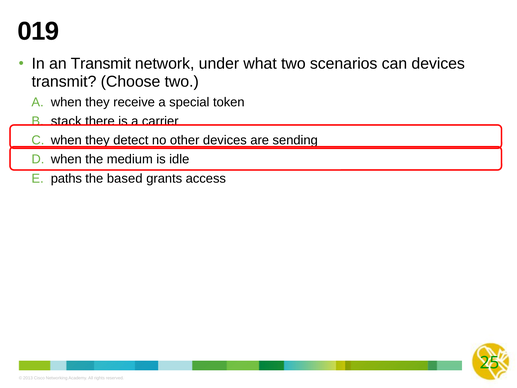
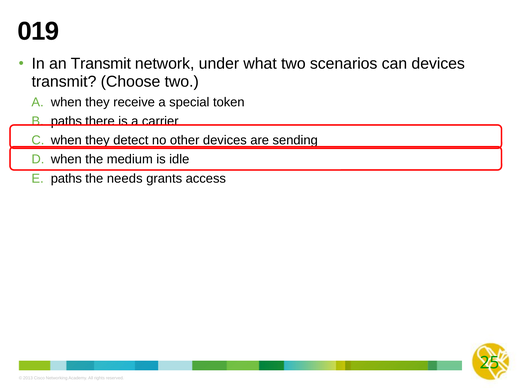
stack: stack -> paths (66, 121)
based: based -> needs (125, 178)
